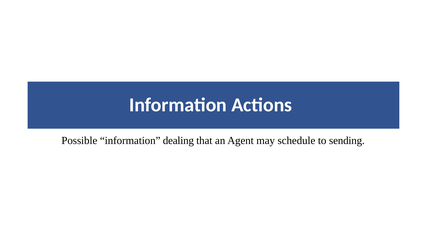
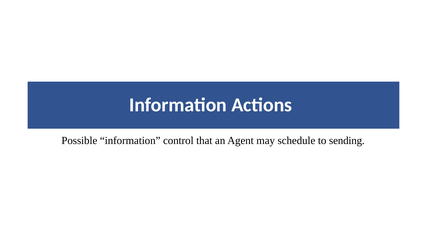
dealing: dealing -> control (178, 140)
